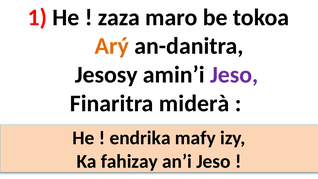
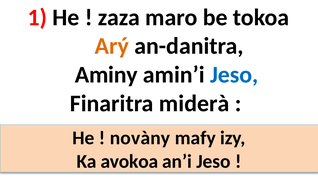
Jesosy: Jesosy -> Aminy (106, 75)
Jeso colour: purple -> blue (234, 75)
endrika: endrika -> novàny (140, 138)
fahizay: fahizay -> avokoa (129, 161)
